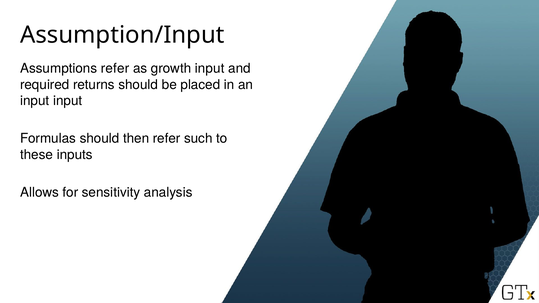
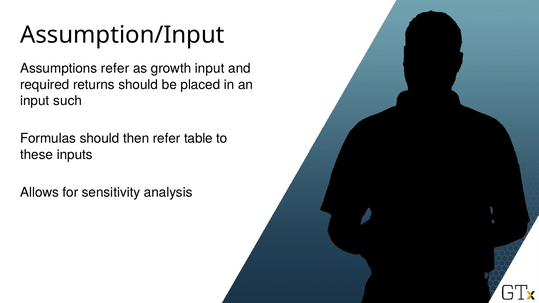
input input: input -> such (68, 101)
such: such -> table (198, 139)
